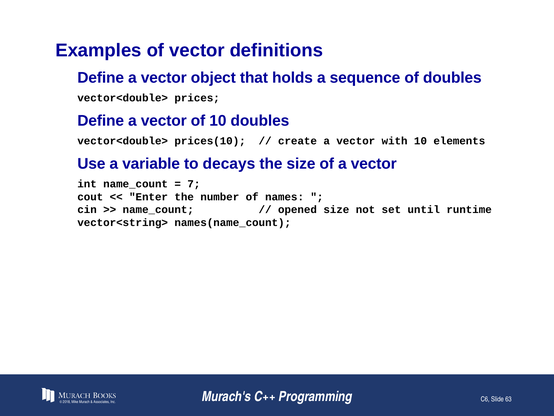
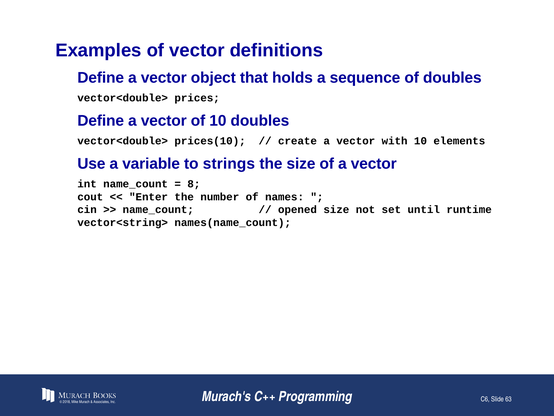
decays: decays -> strings (229, 164)
7: 7 -> 8 (194, 184)
